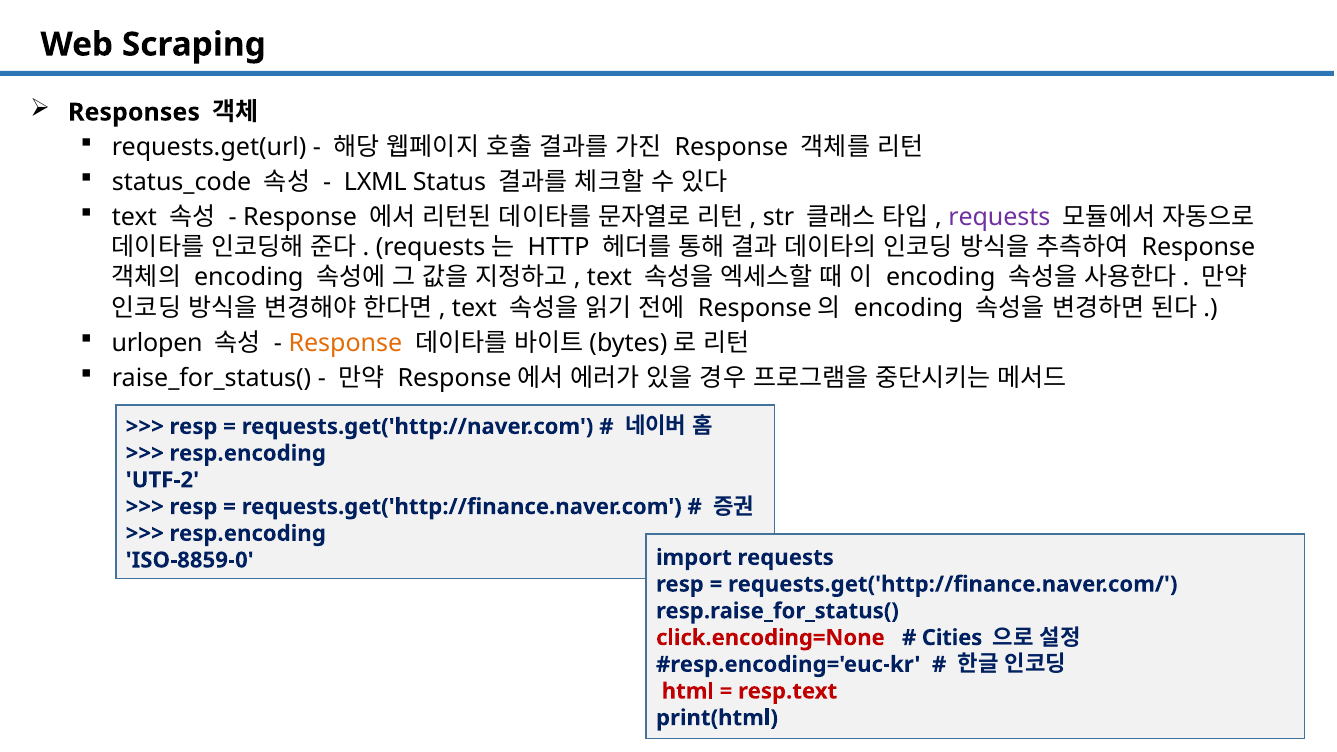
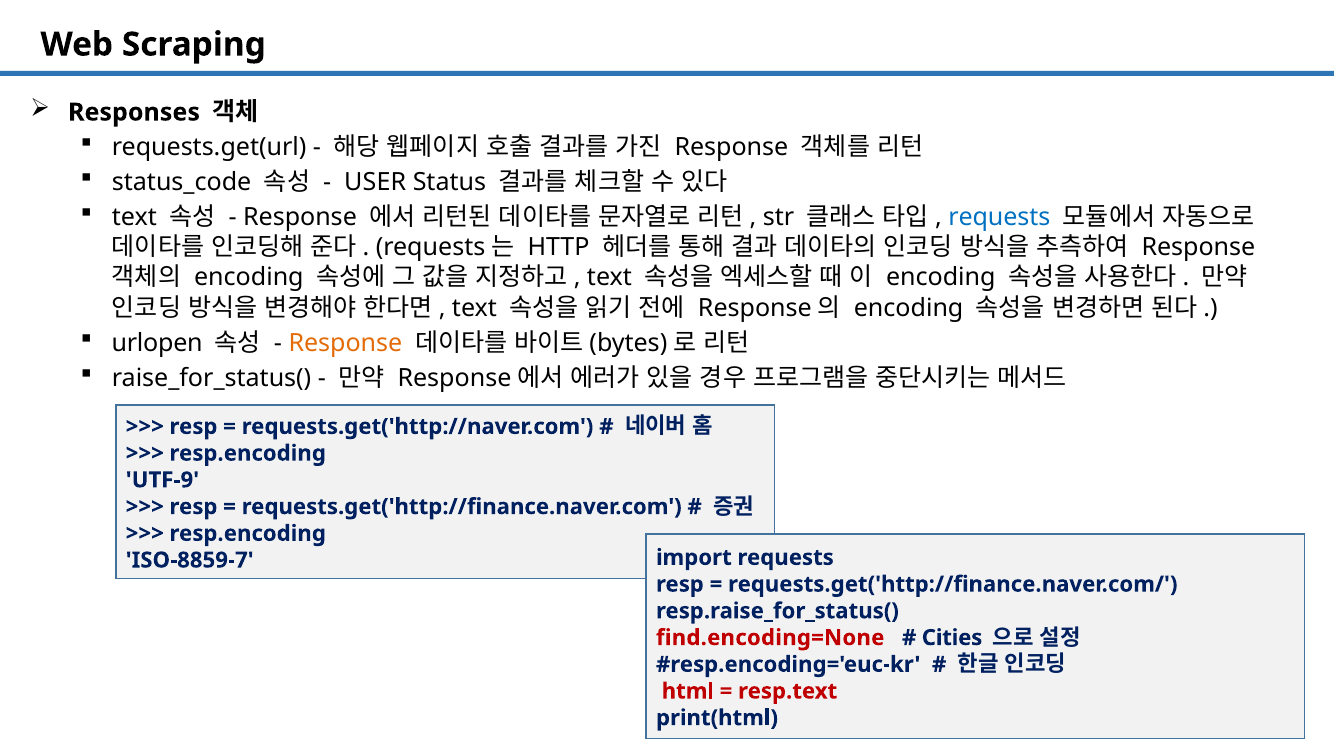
LXML: LXML -> USER (375, 182)
requests colour: purple -> blue (999, 218)
UTF-2: UTF-2 -> UTF-9 (162, 480)
ISO-8859-0: ISO-8859-0 -> ISO-8859-7 (190, 560)
click.encoding=None: click.encoding=None -> find.encoding=None (770, 638)
